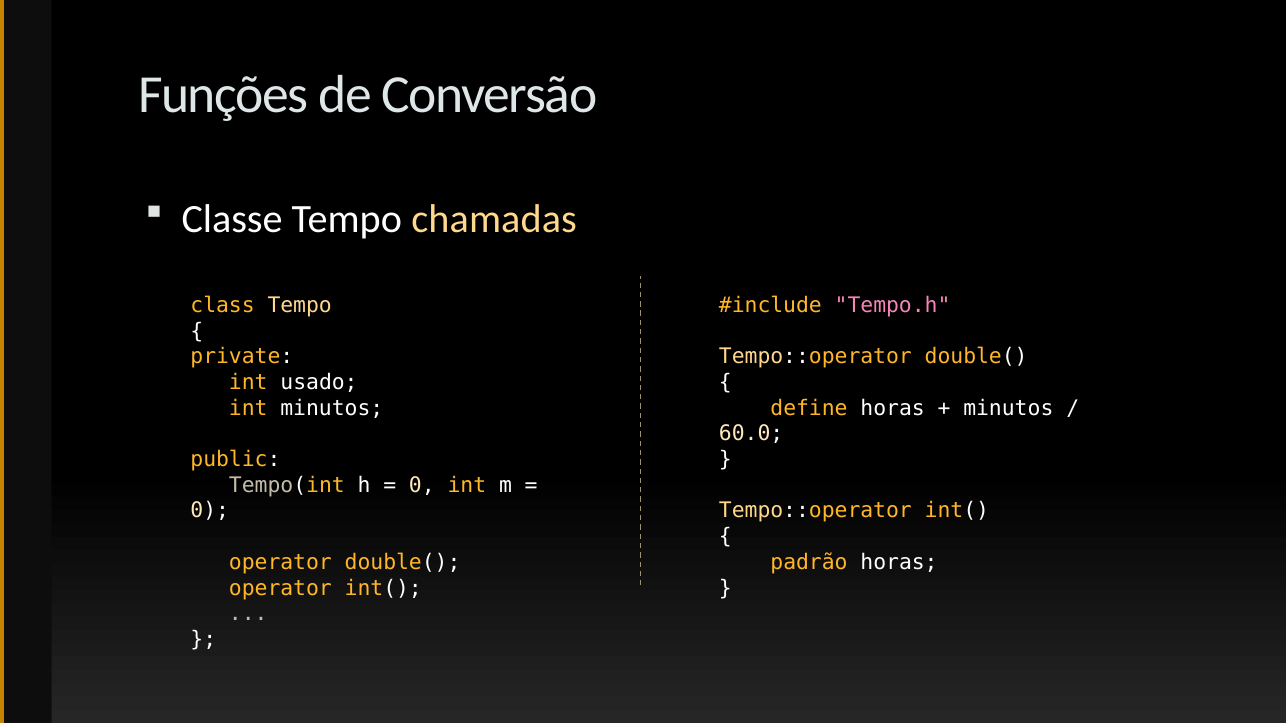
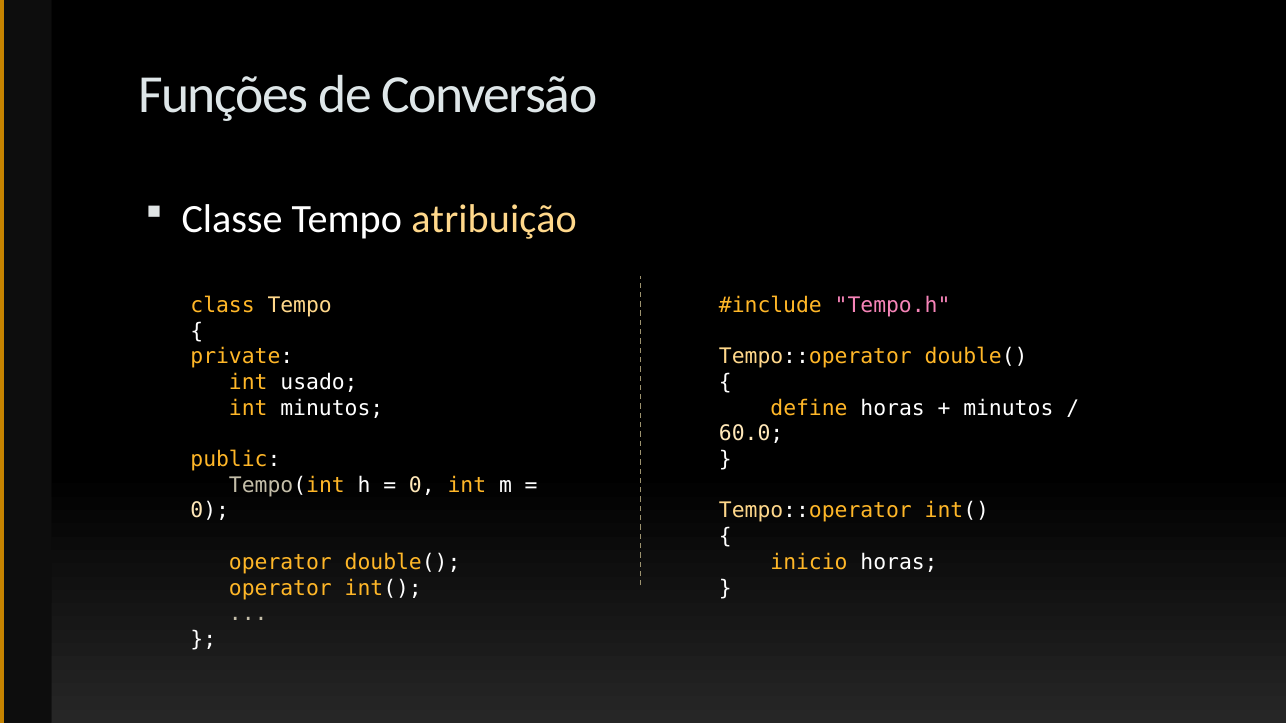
chamadas: chamadas -> atribuição (494, 220)
padrão: padrão -> inicio (809, 563)
